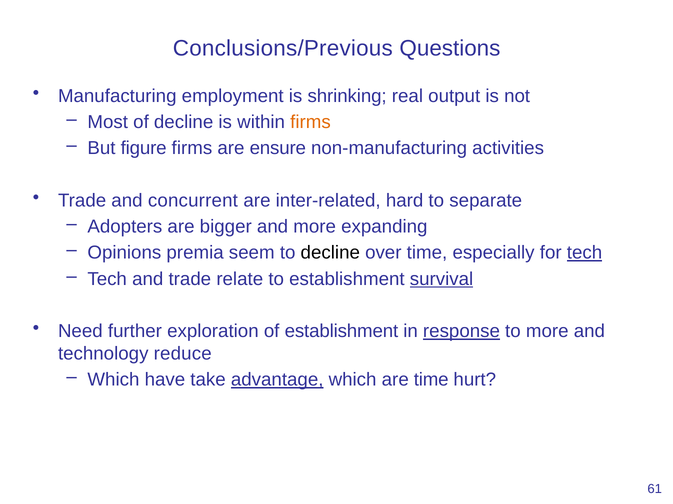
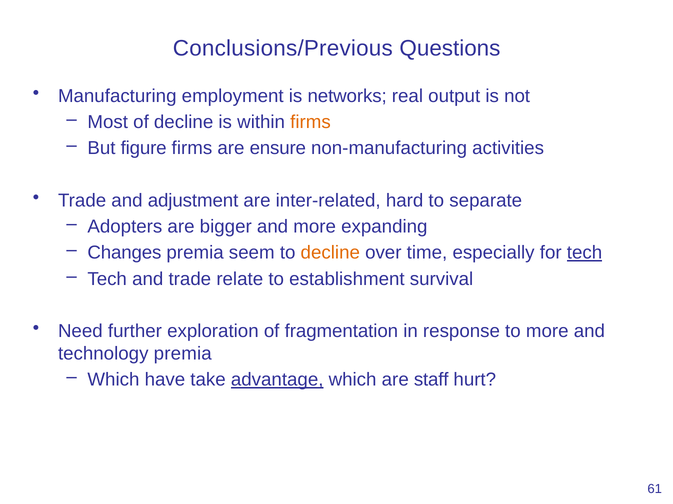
shrinking: shrinking -> networks (347, 96)
concurrent: concurrent -> adjustment (193, 201)
Opinions: Opinions -> Changes (124, 253)
decline colour: black -> orange (330, 253)
survival underline: present -> none (442, 279)
of establishment: establishment -> fragmentation (341, 332)
response underline: present -> none (461, 332)
technology reduce: reduce -> premia (183, 354)
are time: time -> staff (431, 380)
